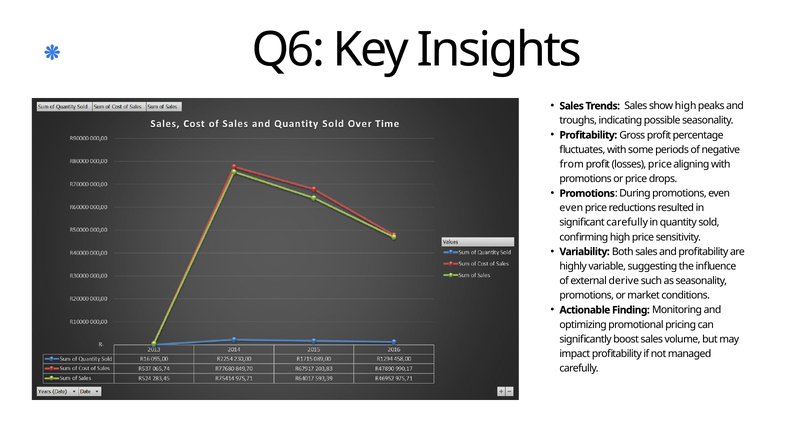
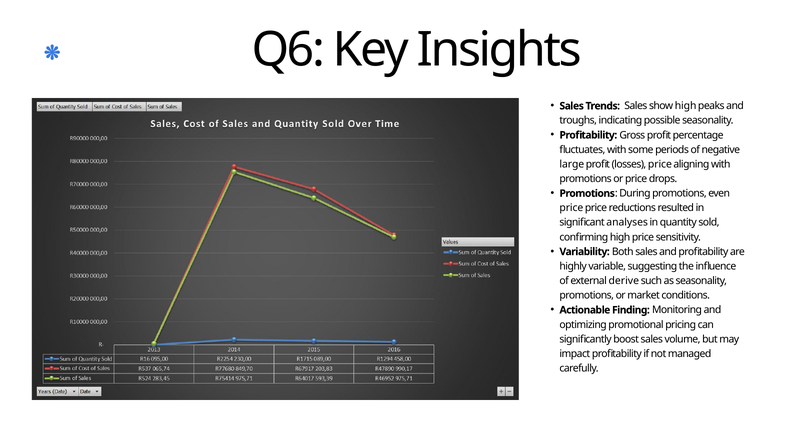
from: from -> large (572, 164)
even: even -> price (571, 208)
significant carefully: carefully -> analyses (627, 222)
